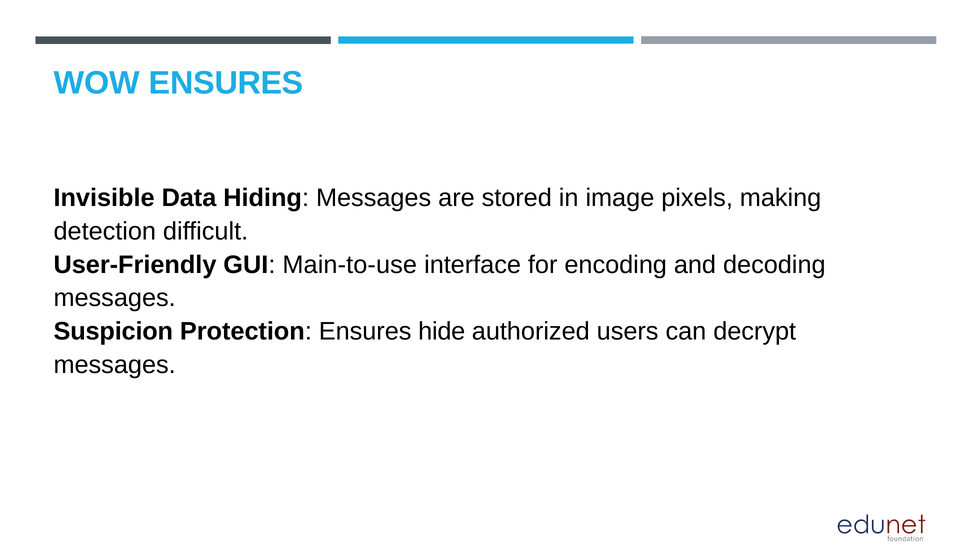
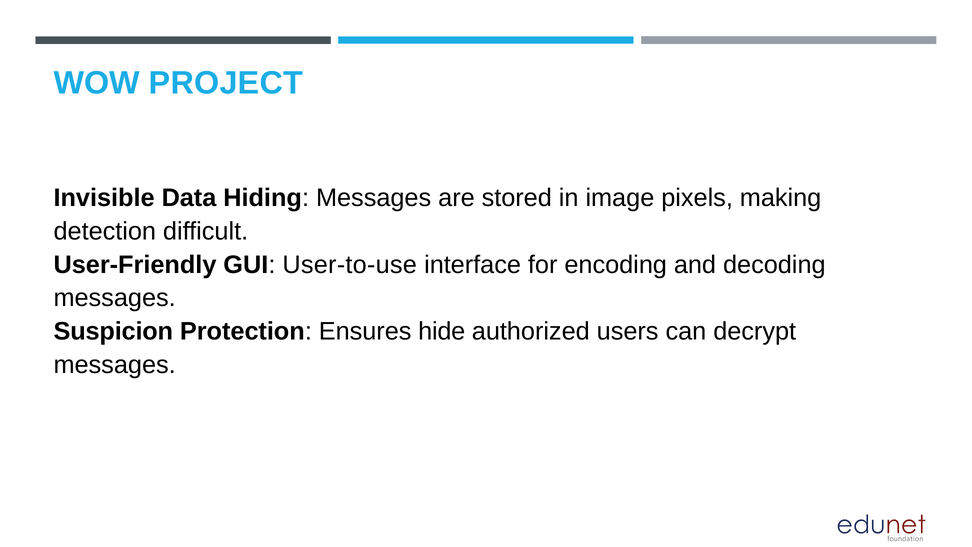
WOW ENSURES: ENSURES -> PROJECT (226, 83)
Main-to-use: Main-to-use -> User-to-use (350, 265)
